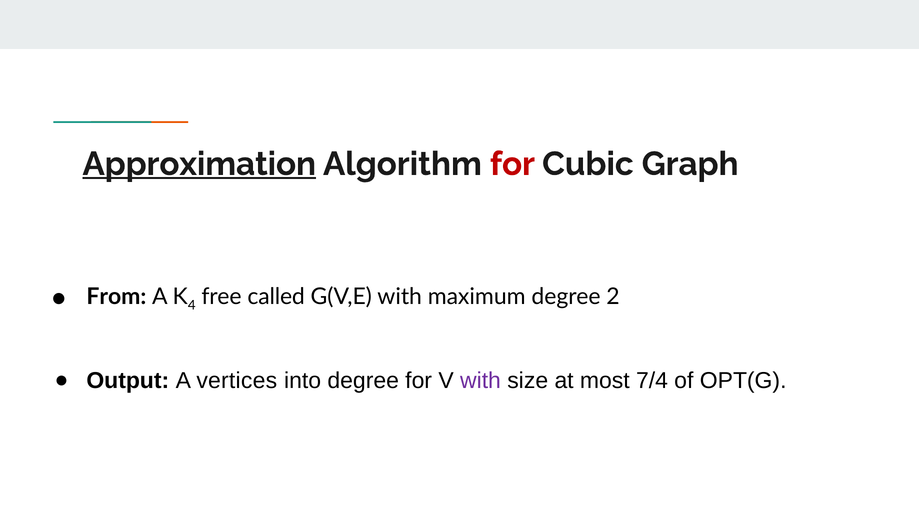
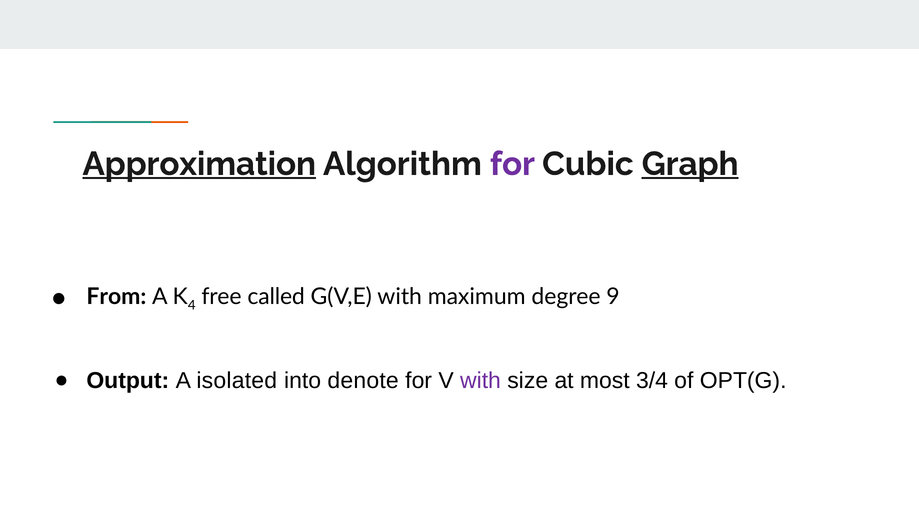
for colour: red -> purple (512, 164)
Graph underline: none -> present (690, 164)
2: 2 -> 9 (613, 296)
vertices: vertices -> isolated (237, 381)
into degree: degree -> denote (363, 381)
7/4: 7/4 -> 3/4 (652, 381)
